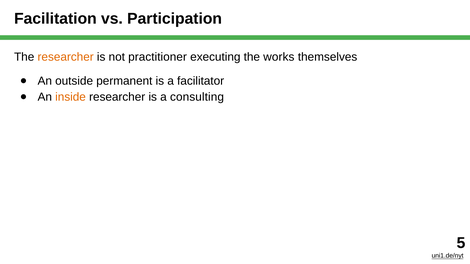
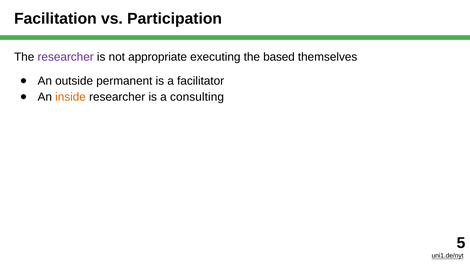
researcher colour: orange -> purple (66, 57)
practitioner: practitioner -> appropriate (158, 57)
works: works -> based (279, 57)
